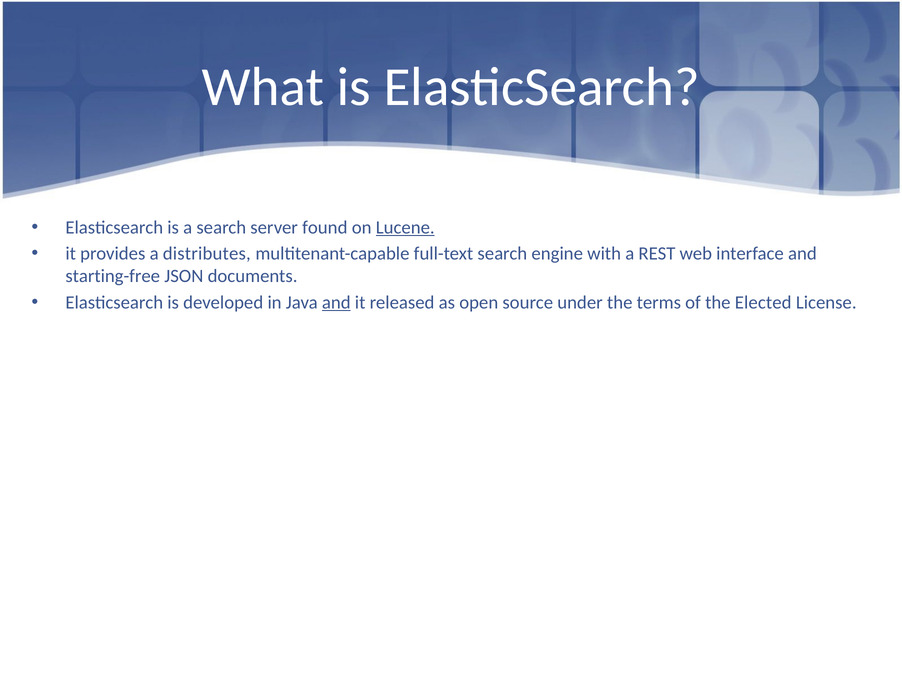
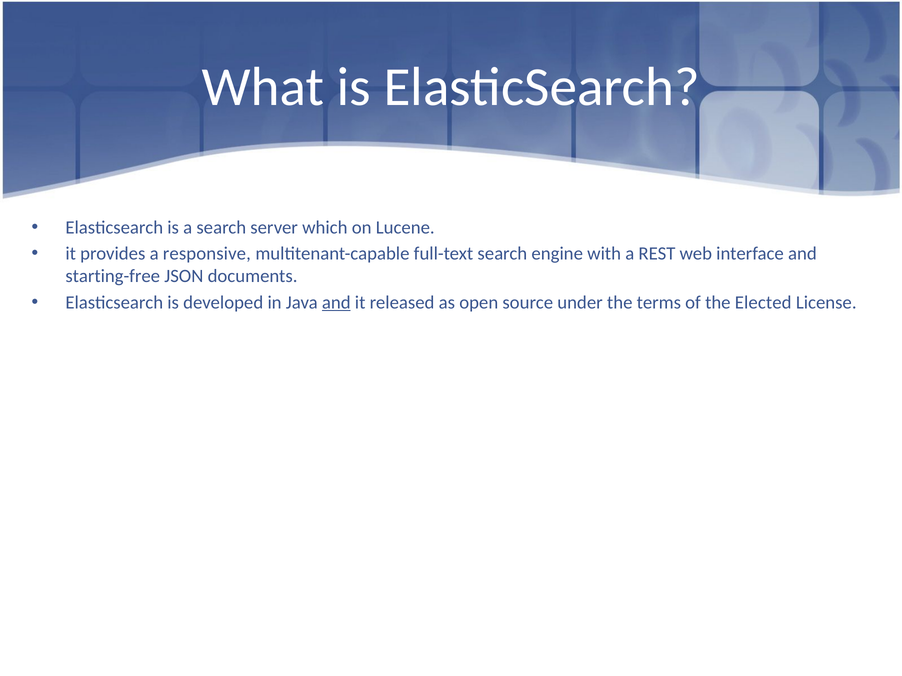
found: found -> which (325, 228)
Lucene underline: present -> none (405, 228)
distributes: distributes -> responsive (207, 254)
